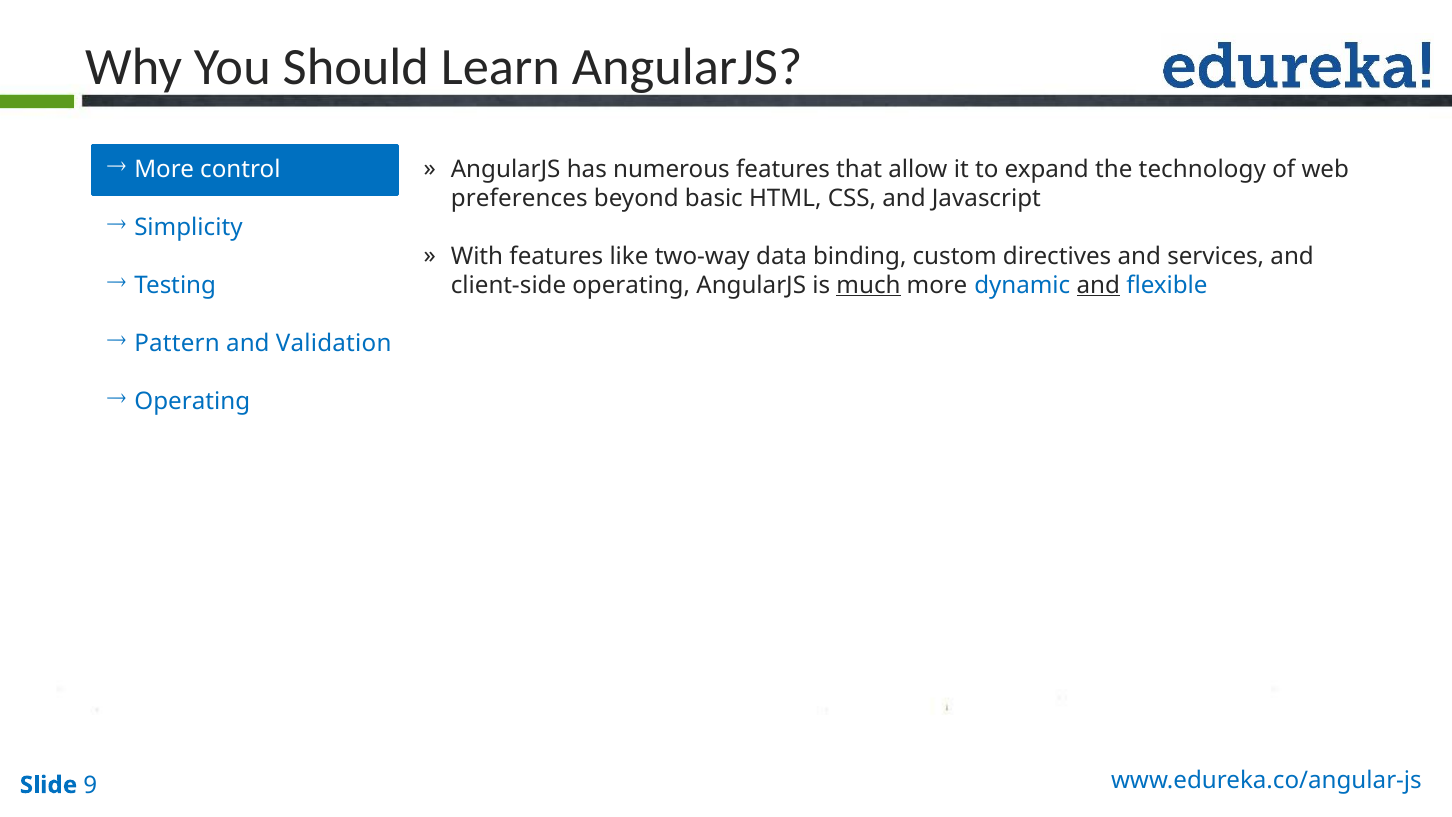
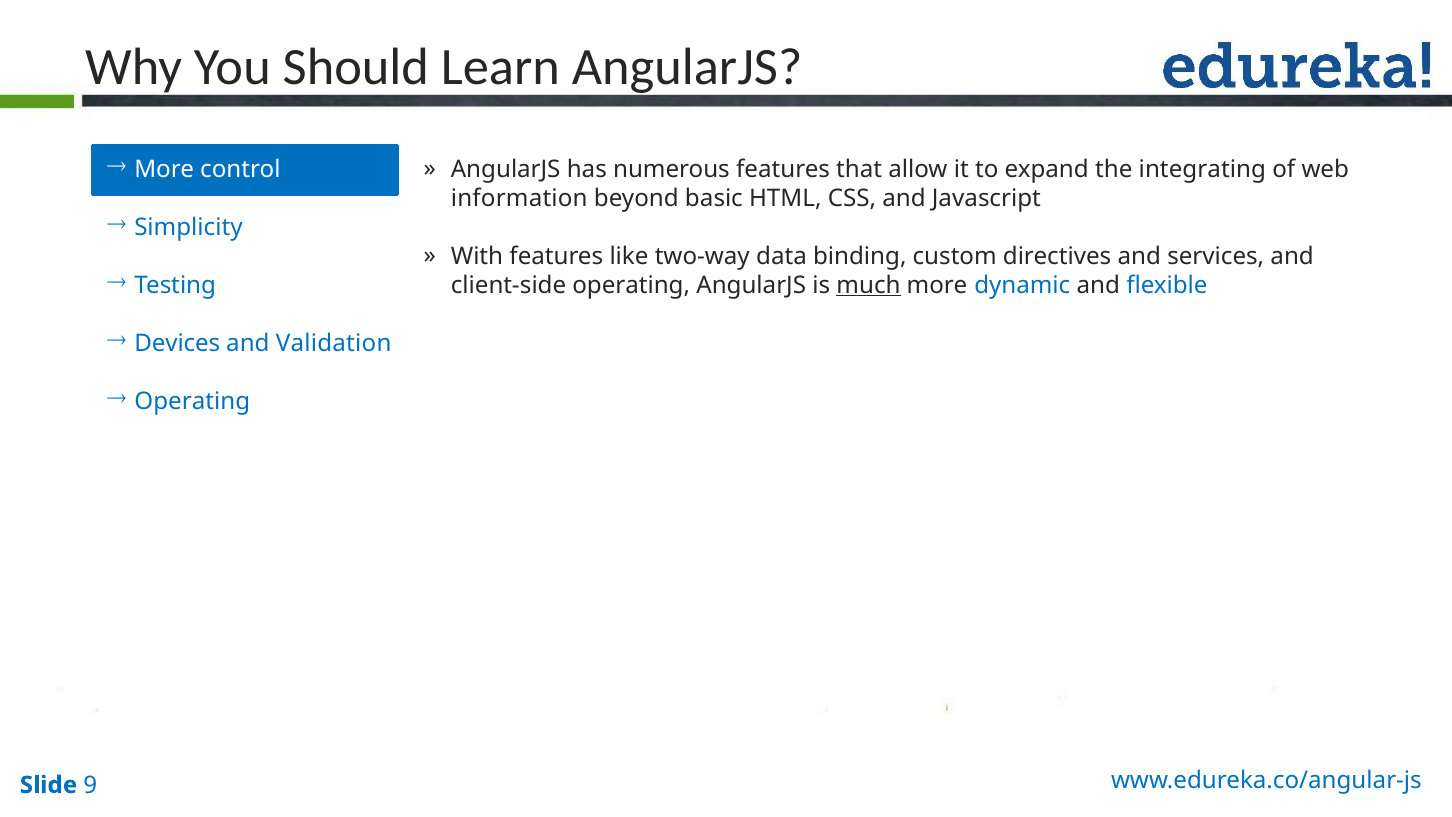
technology: technology -> integrating (1202, 169)
preferences: preferences -> information (519, 198)
and underline: present -> none (1098, 285)
Pattern: Pattern -> Devices (177, 343)
